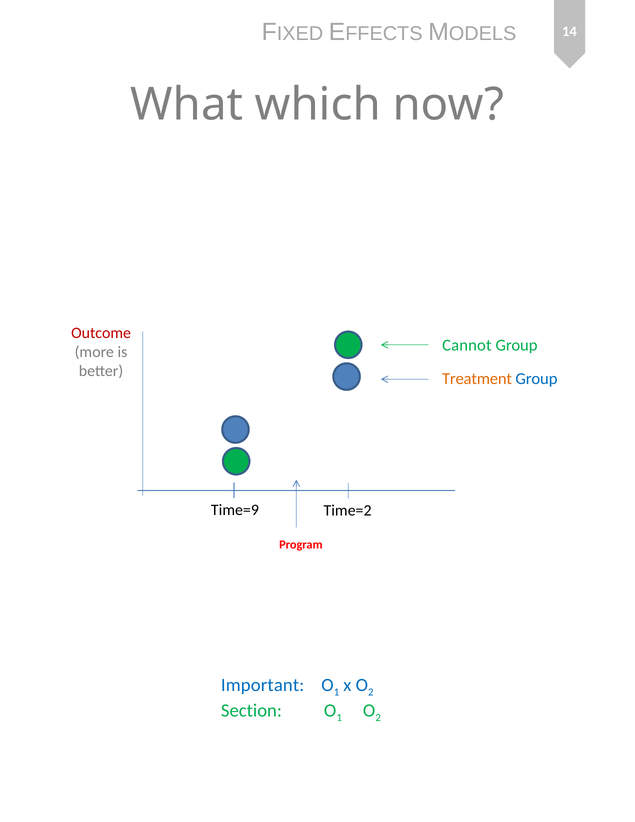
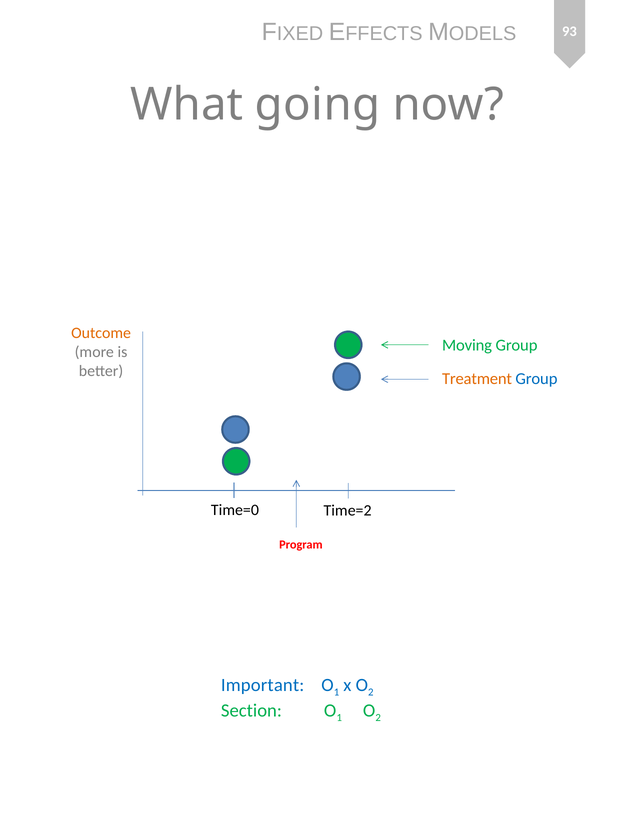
14: 14 -> 93 (569, 31)
which: which -> going (318, 105)
Outcome colour: red -> orange (101, 333)
Cannot: Cannot -> Moving (467, 345)
Time=9: Time=9 -> Time=0 (235, 510)
